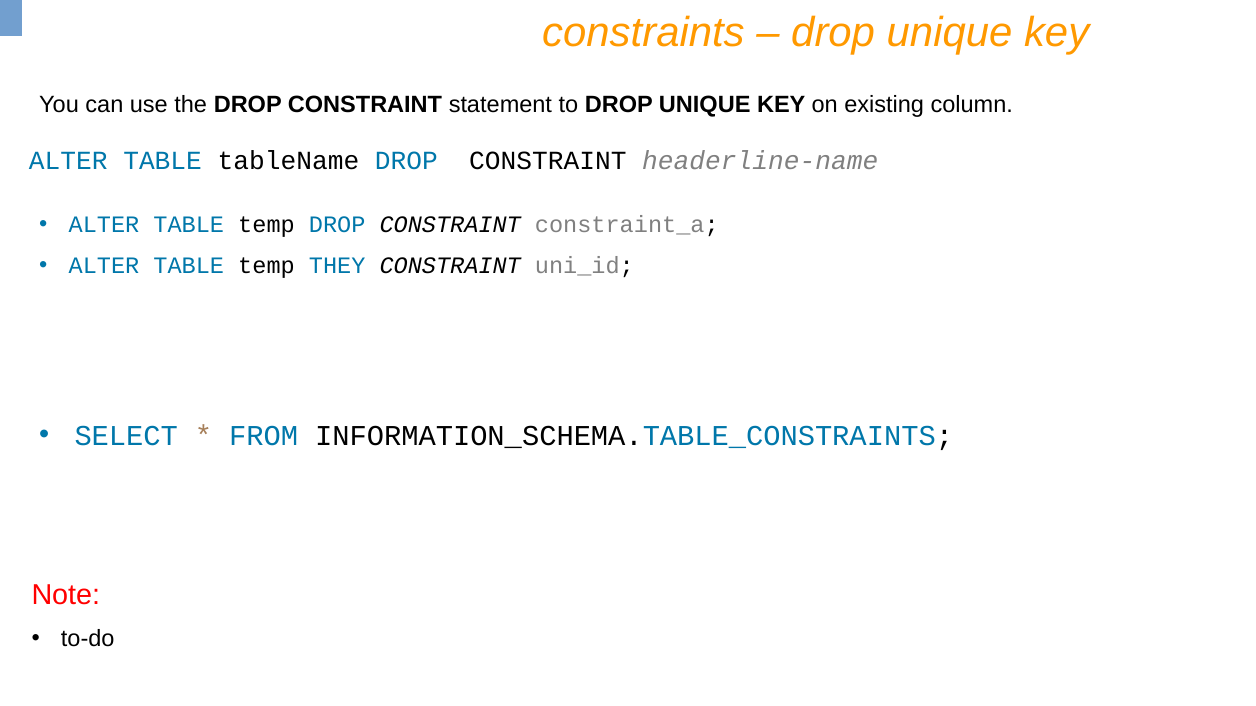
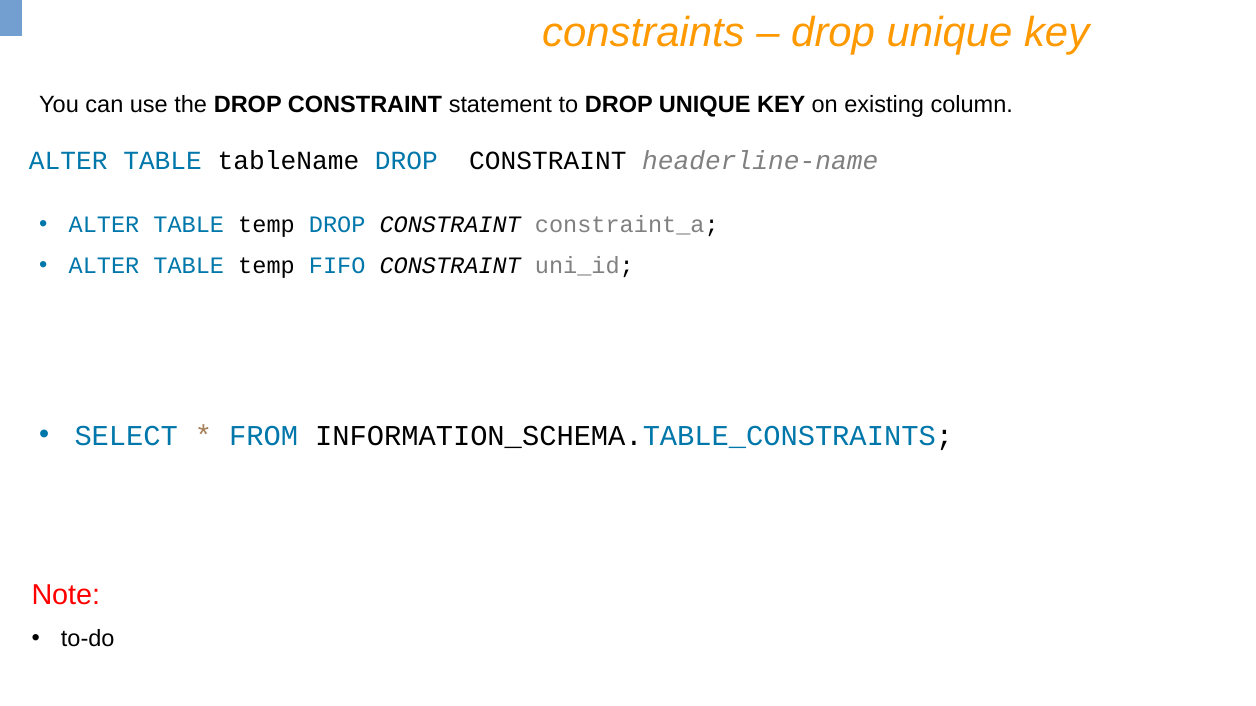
THEY: THEY -> FIFO (337, 266)
